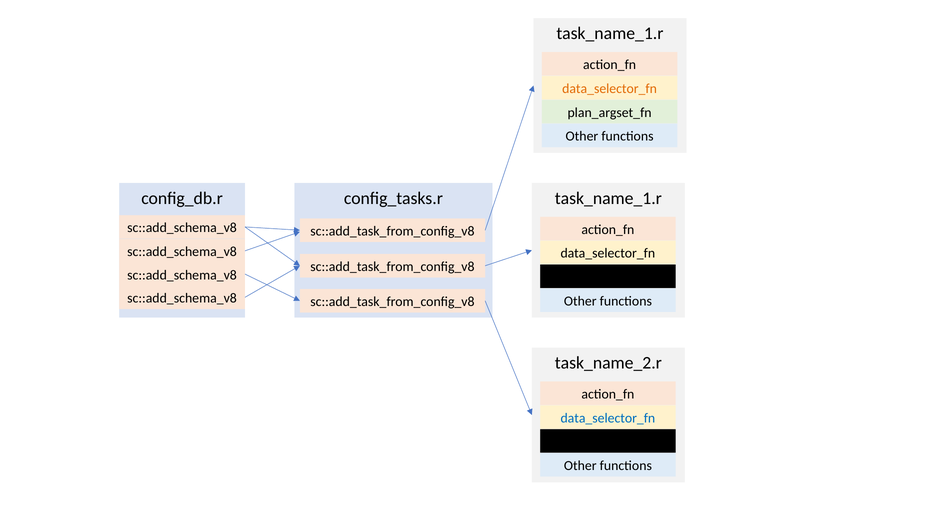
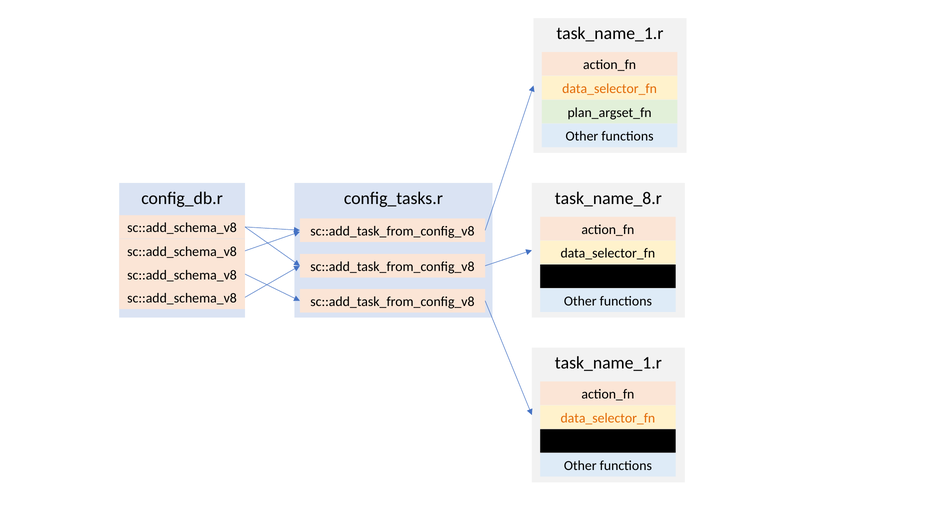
task_name_1.r: task_name_1.r -> task_name_8.r (608, 198)
task_name_2.r: task_name_2.r -> task_name_1.r (608, 363)
data_selector_fn colour: blue -> orange (608, 418)
